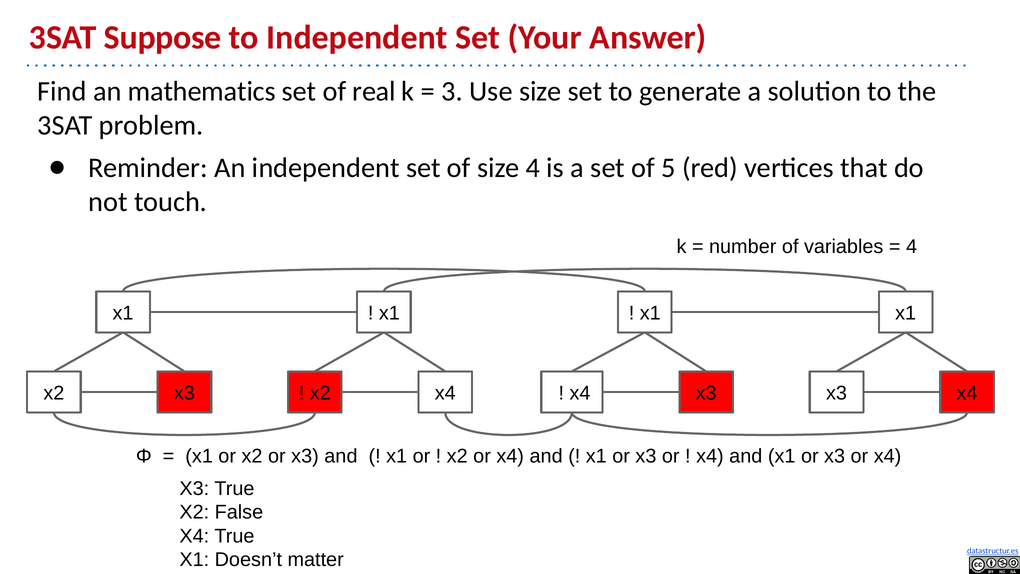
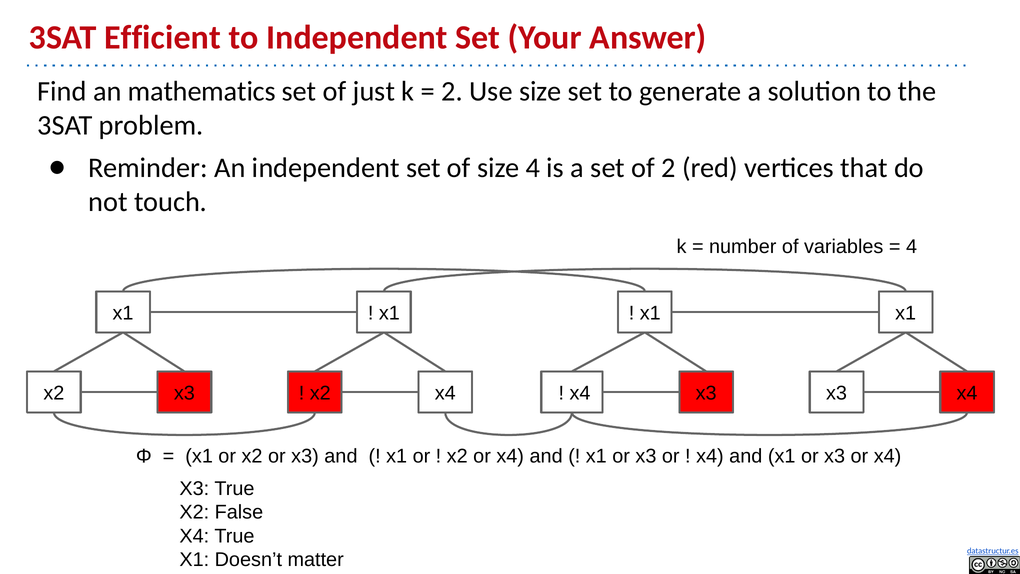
Suppose: Suppose -> Efficient (163, 37)
real: real -> just (374, 91)
3: 3 -> 2 (452, 91)
of 5: 5 -> 2 (669, 168)
